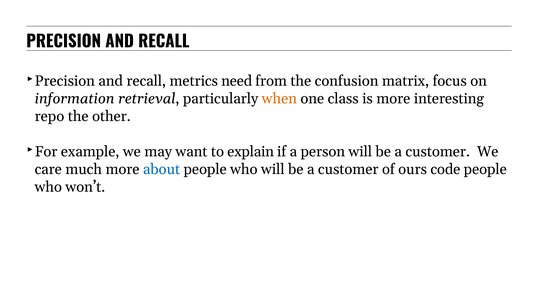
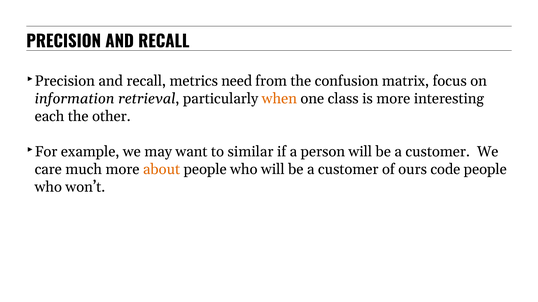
repo: repo -> each (50, 116)
explain: explain -> similar (251, 152)
about colour: blue -> orange (162, 169)
